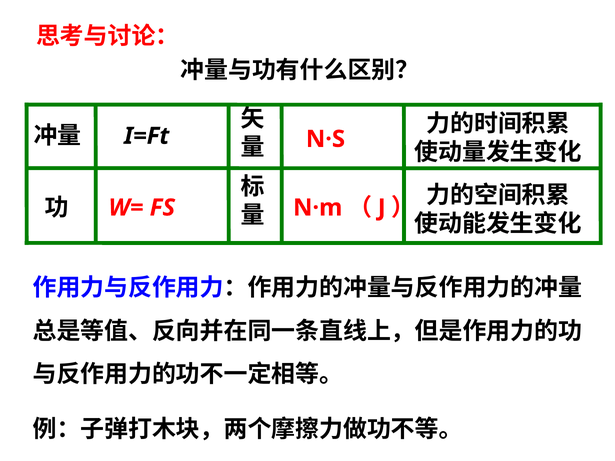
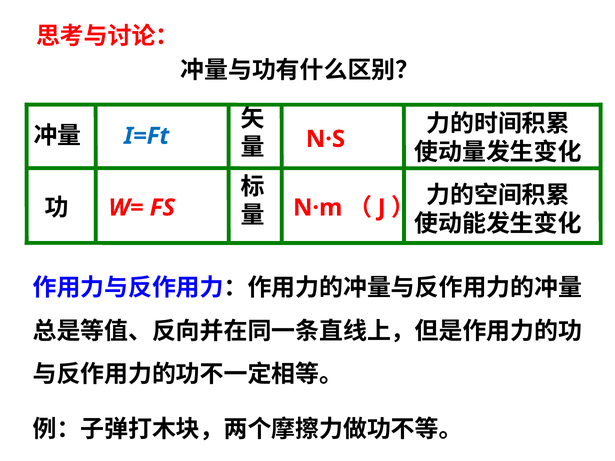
I=Ft colour: black -> blue (147, 136)
